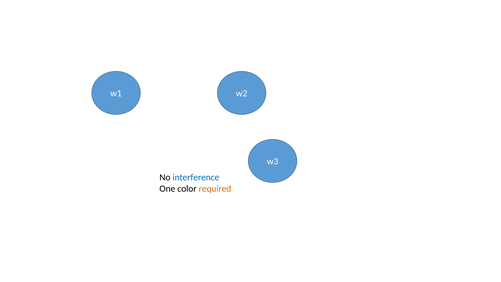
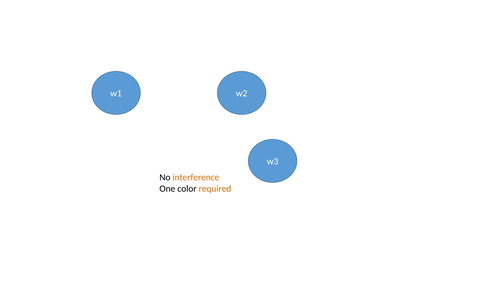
interference colour: blue -> orange (196, 177)
